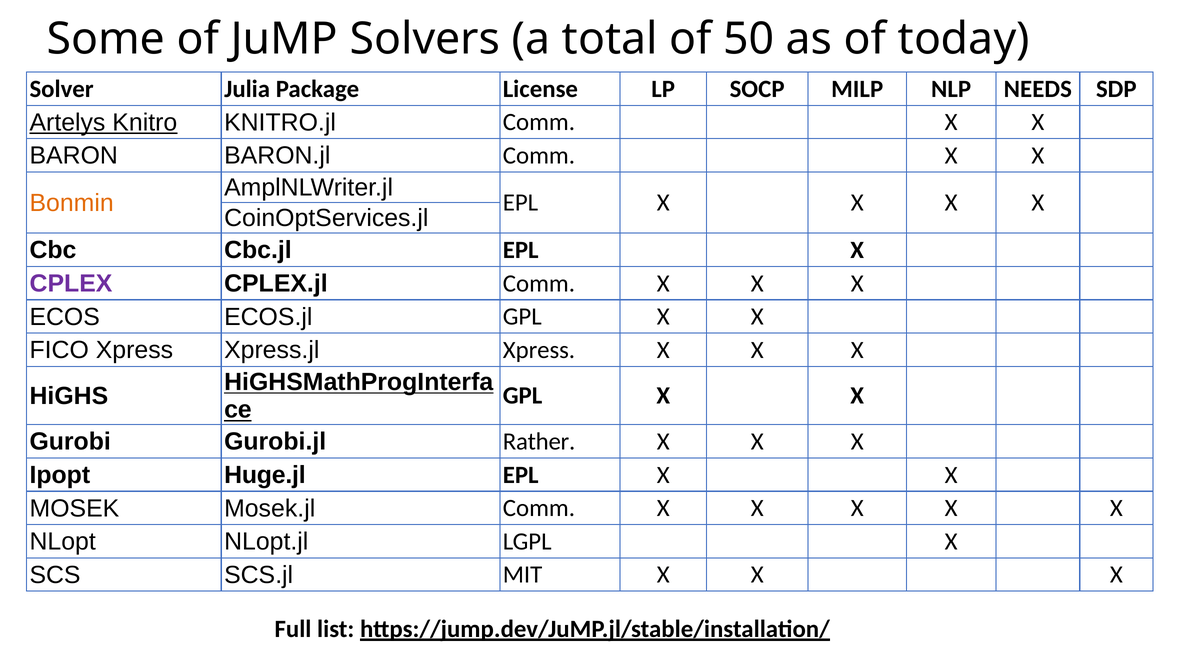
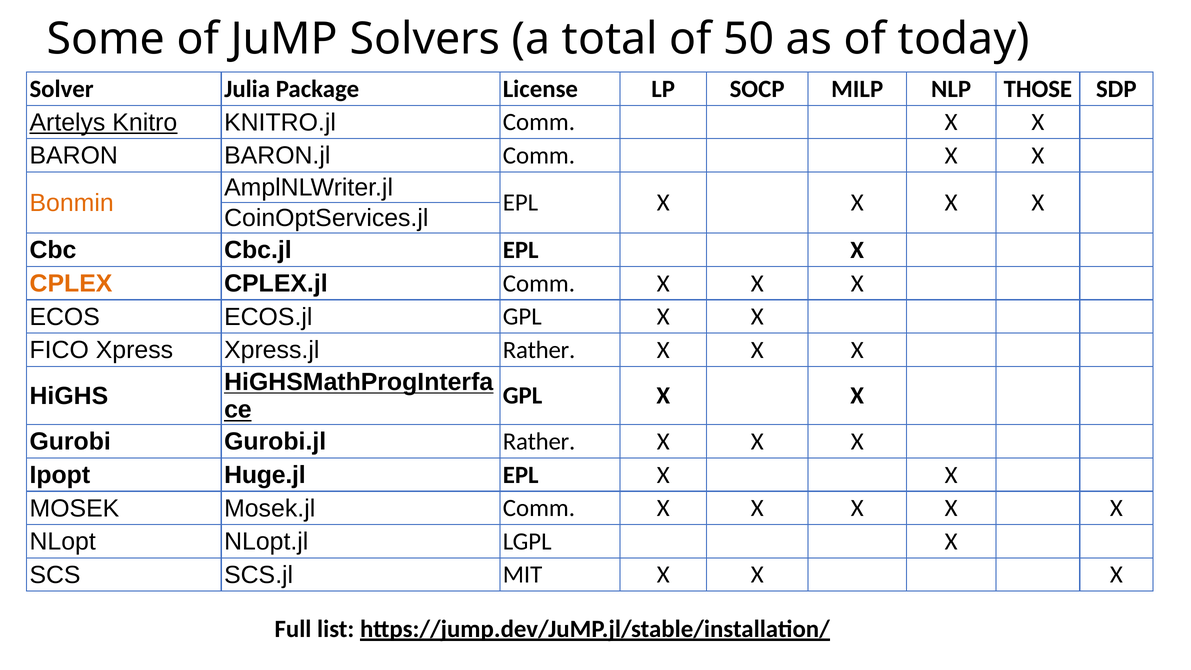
NEEDS: NEEDS -> THOSE (1038, 89)
CPLEX colour: purple -> orange (71, 283)
Xpress.jl Xpress: Xpress -> Rather (539, 350)
